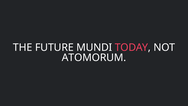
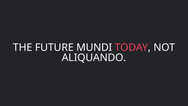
ATOMORUM: ATOMORUM -> ALIQUANDO (94, 57)
